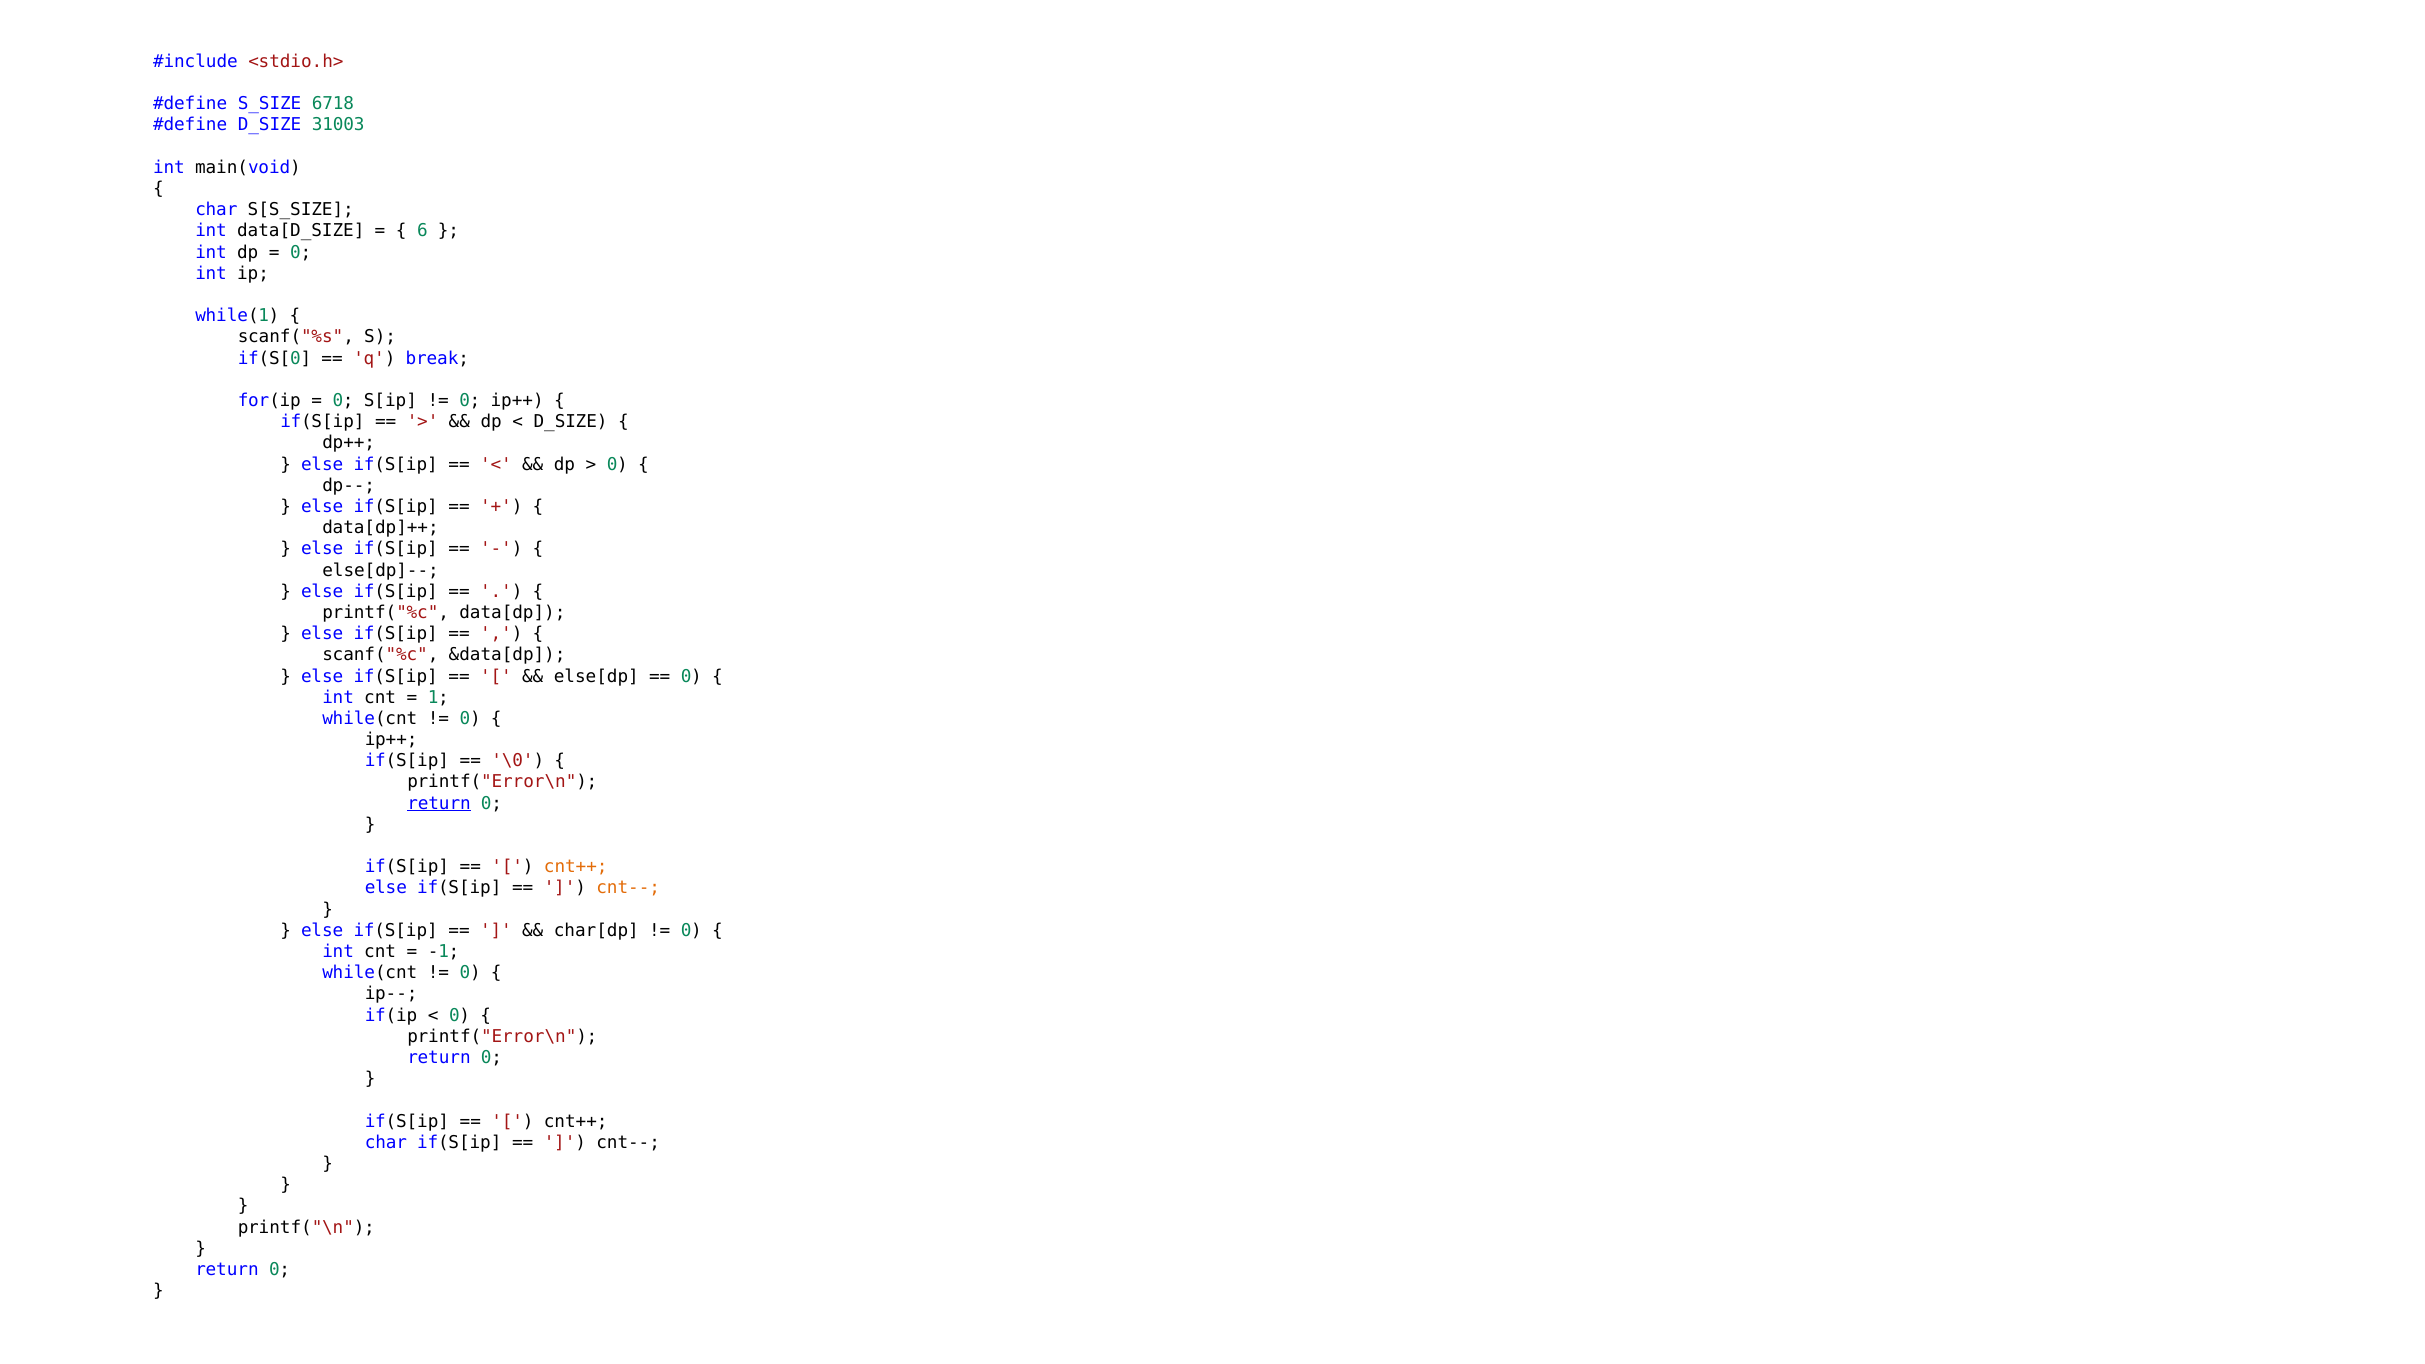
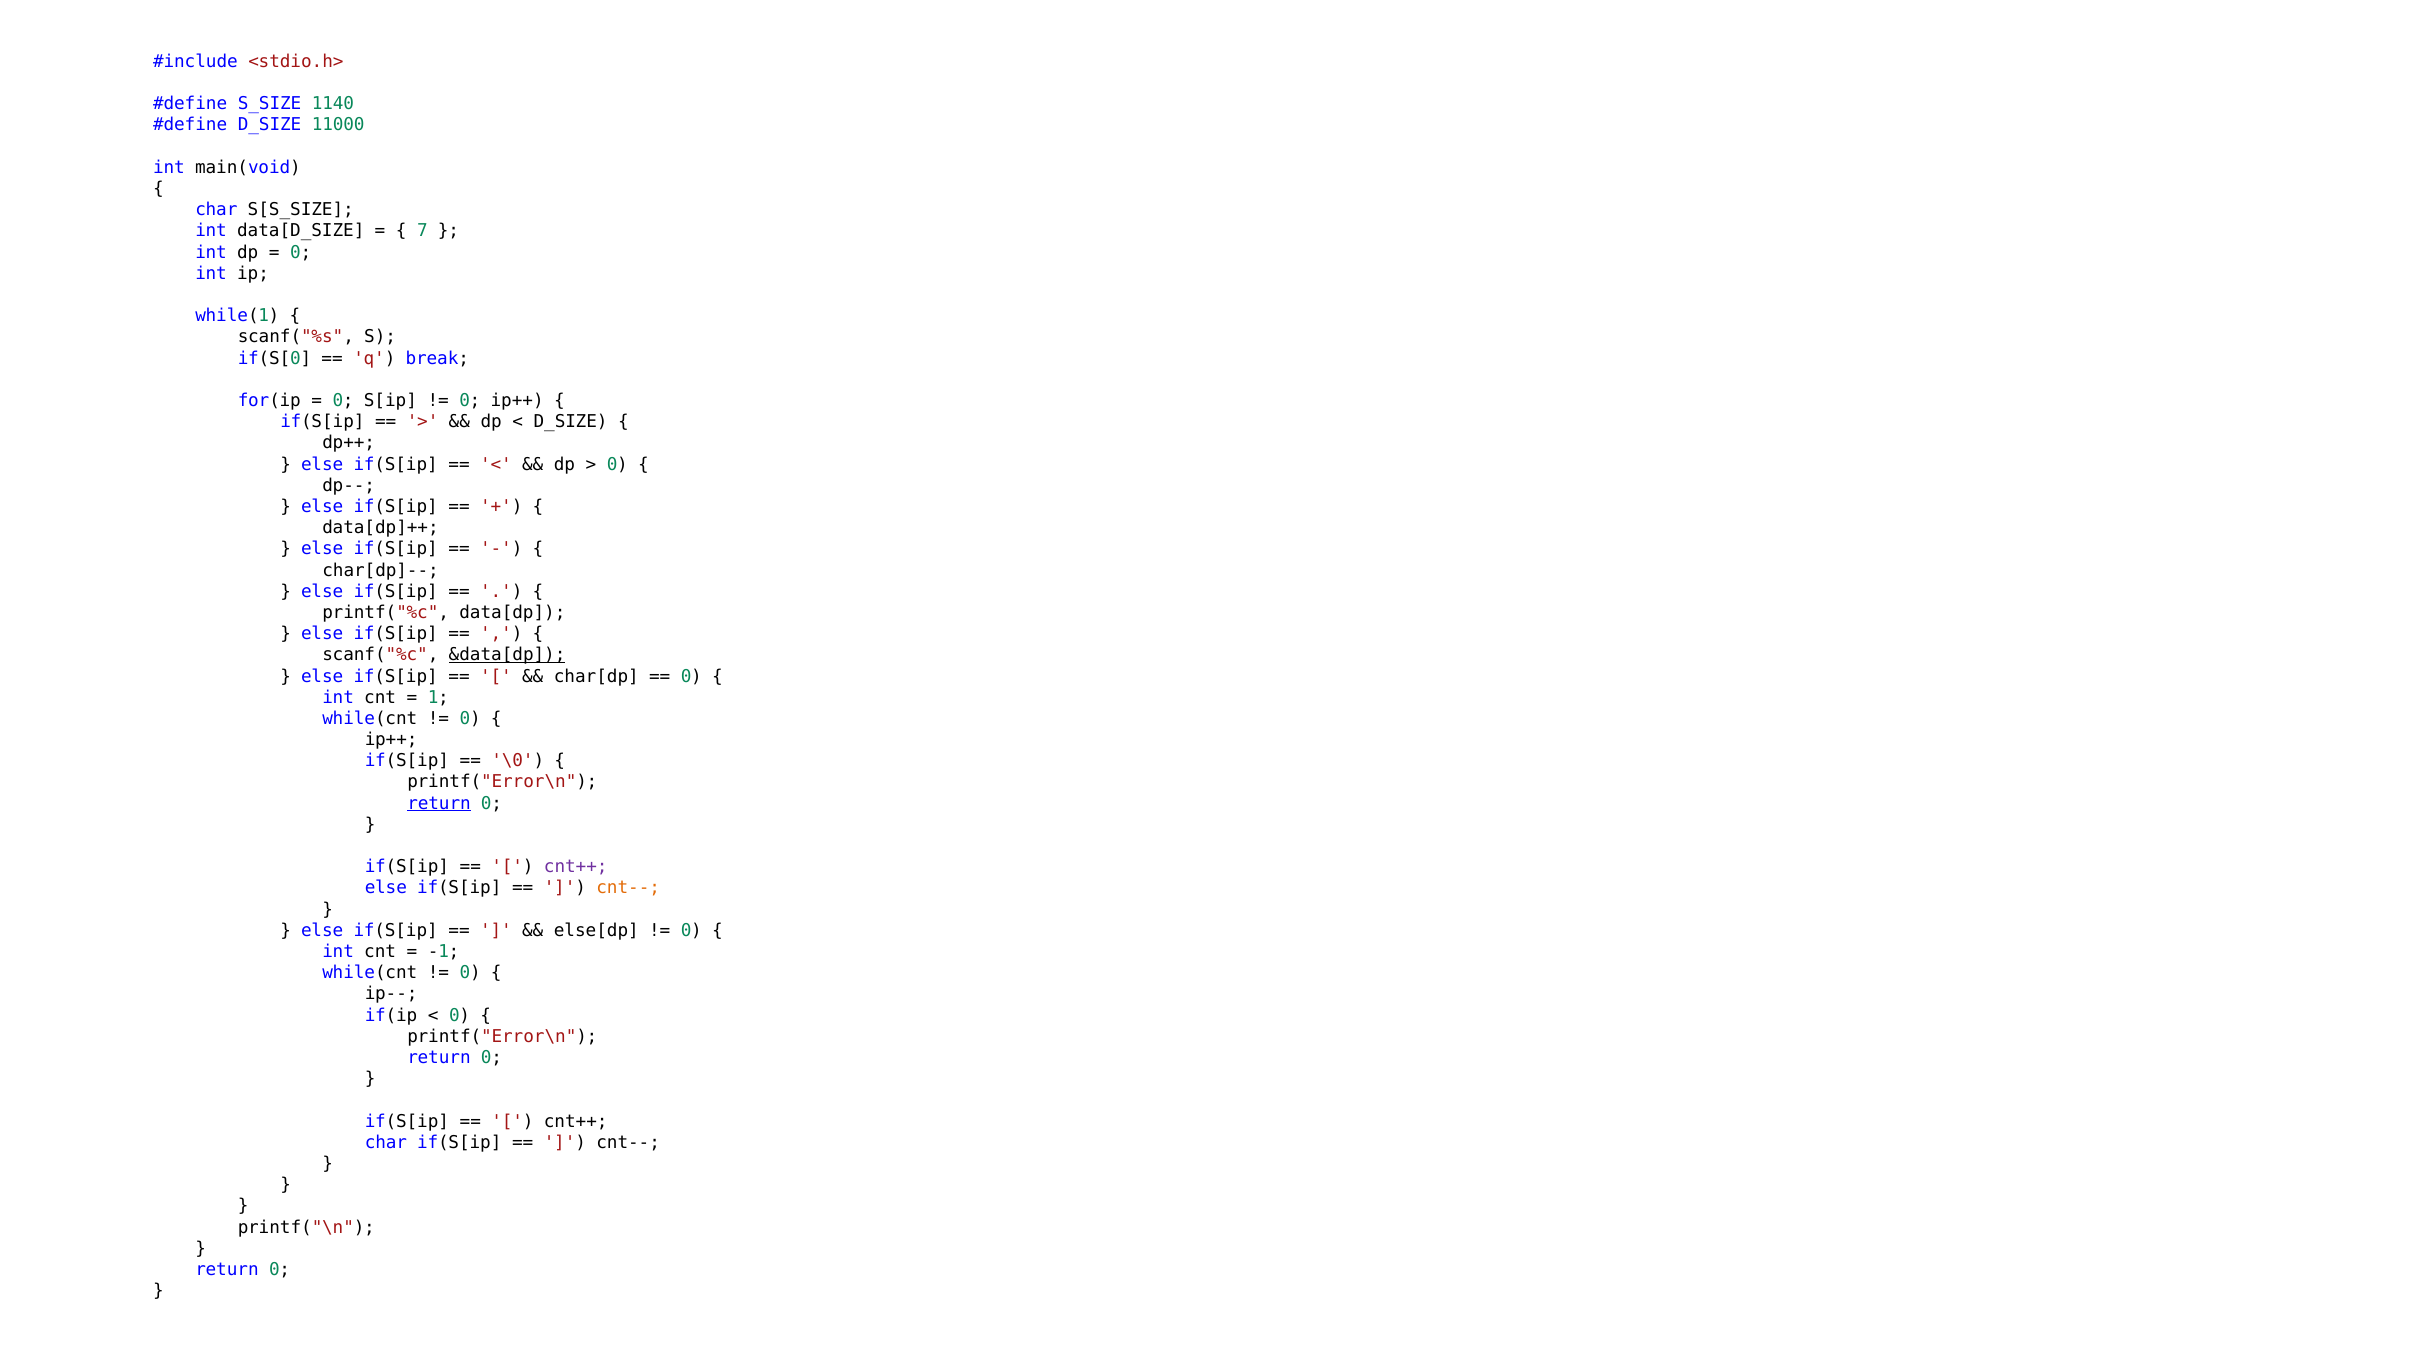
6718: 6718 -> 1140 (333, 104)
31003: 31003 -> 11000 (338, 125)
6: 6 -> 7 (423, 231)
else[dp]--: else[dp]-- -> char[dp]-- (381, 570)
&data[dp underline: none -> present (507, 655)
else[dp: else[dp -> char[dp (596, 676)
cnt++ colour: orange -> purple (576, 867)
char[dp: char[dp -> else[dp (596, 931)
